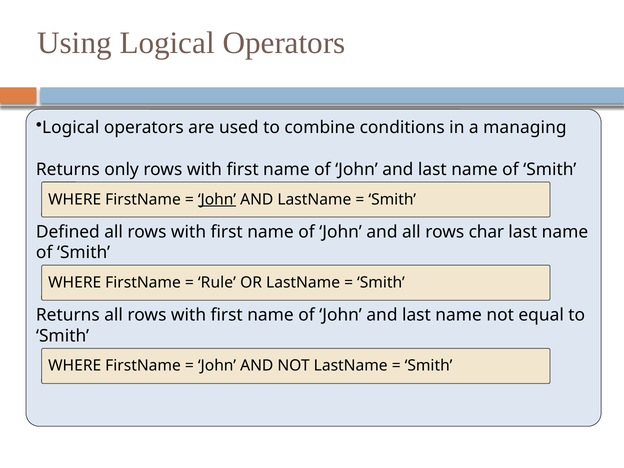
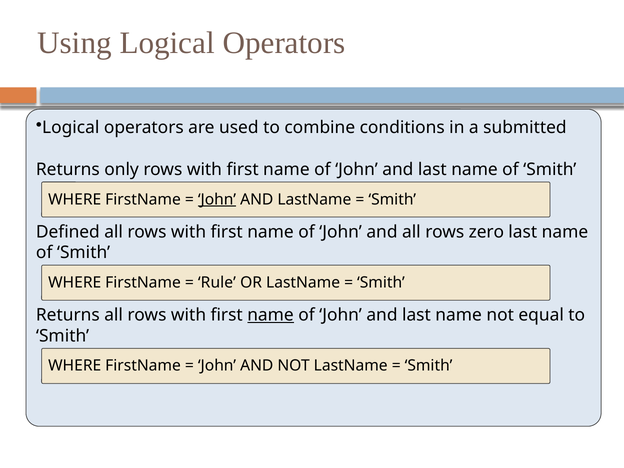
managing: managing -> submitted (525, 128)
char: char -> zero (486, 232)
name underline: none -> present (271, 315)
